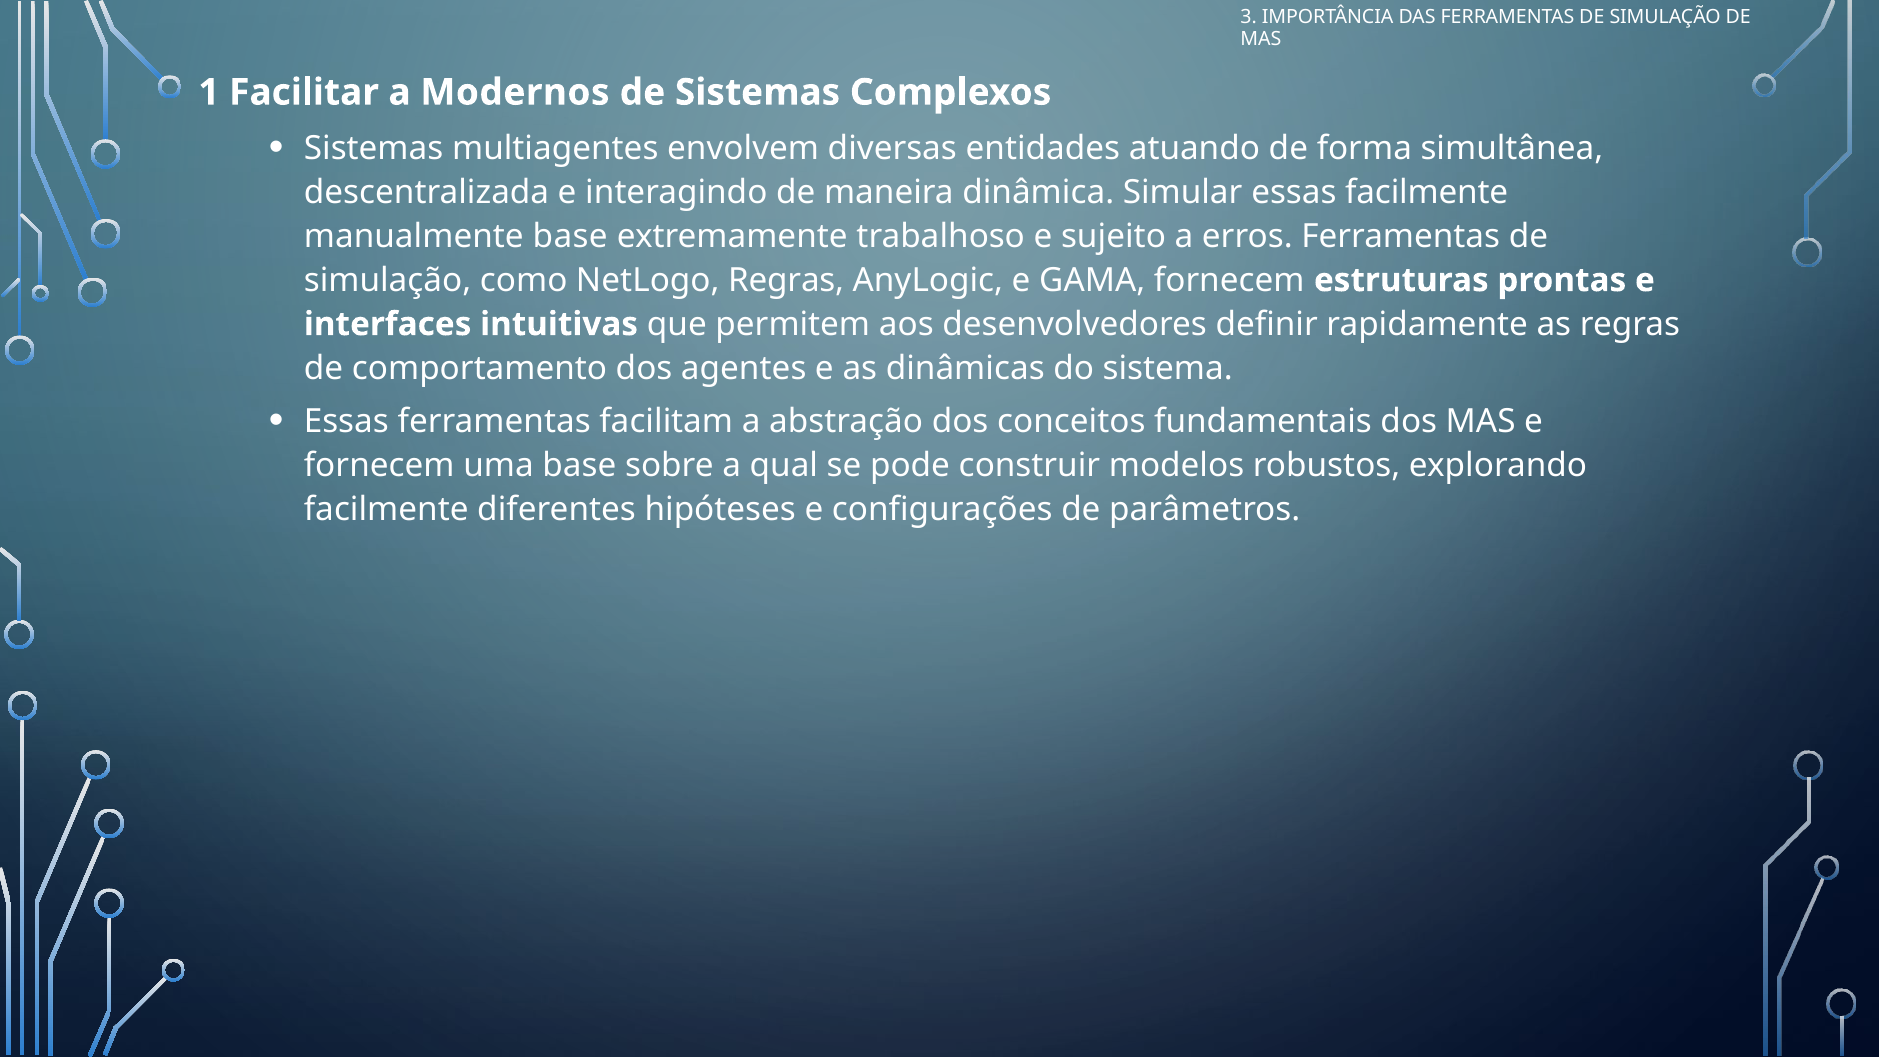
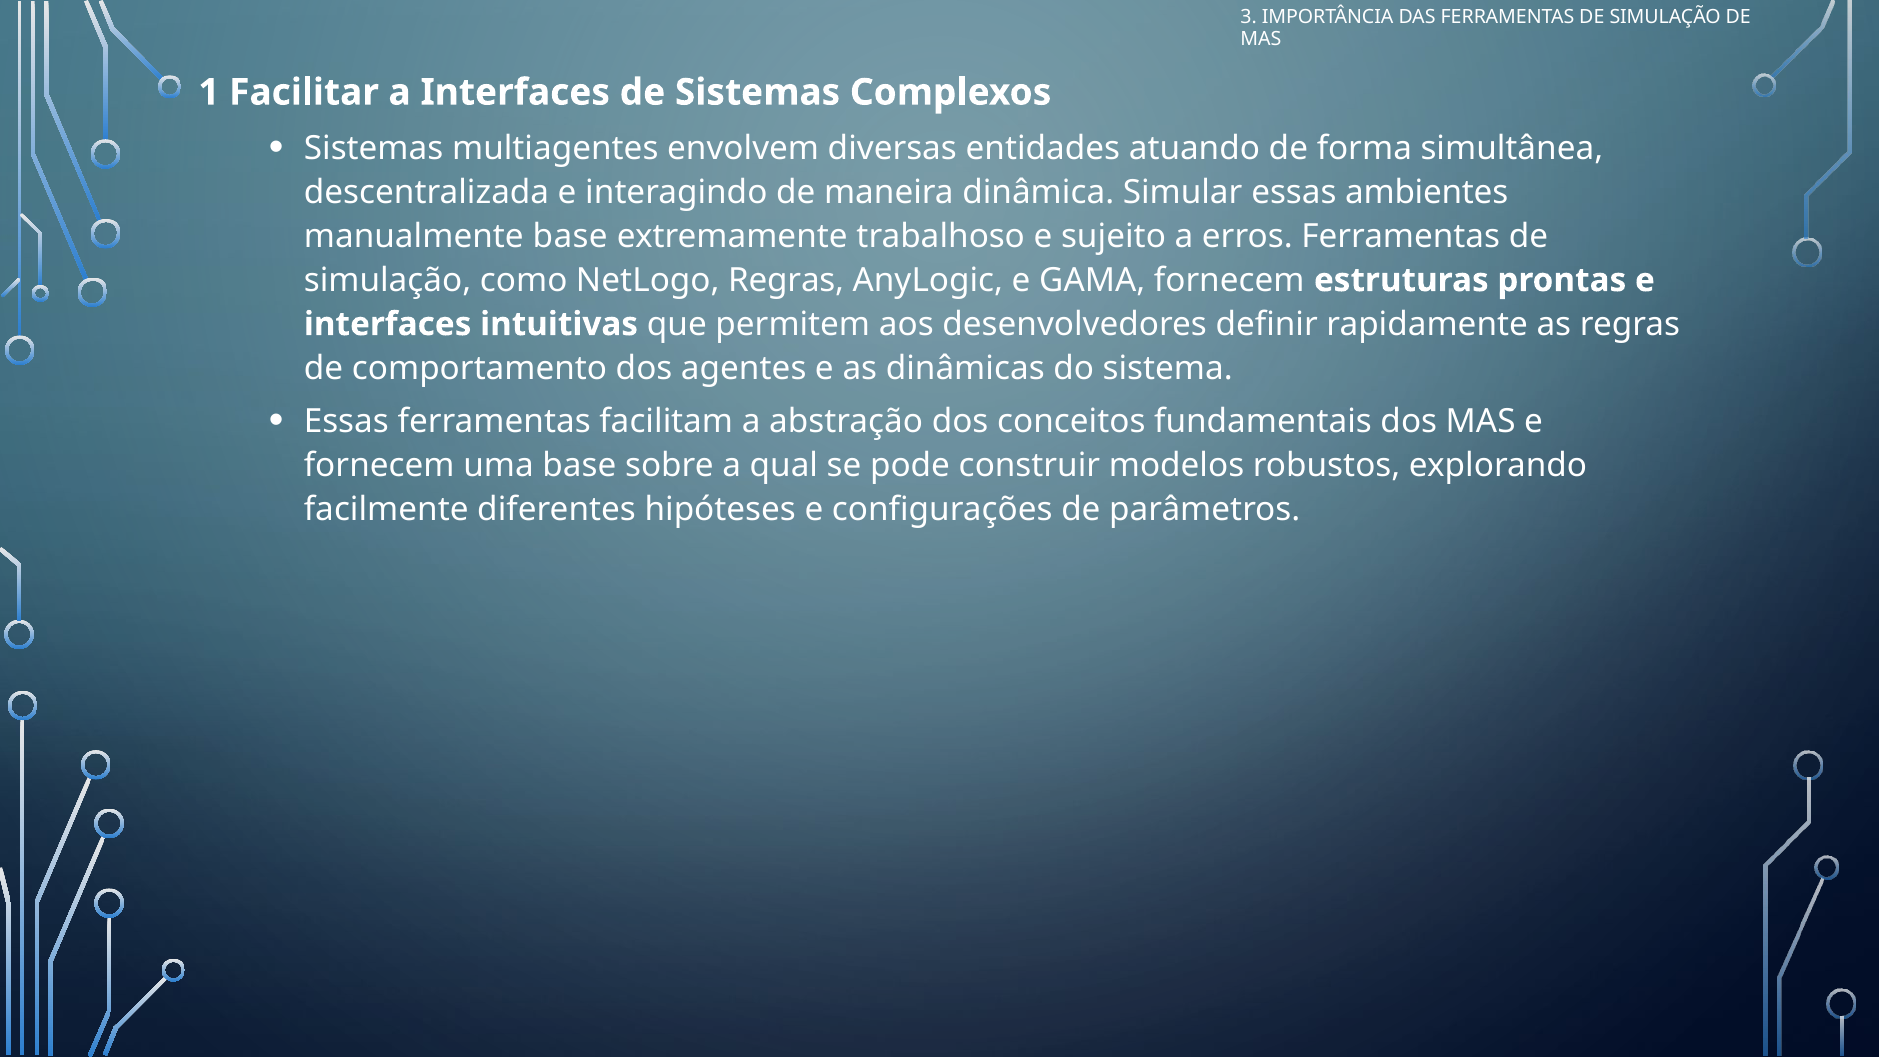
a Modernos: Modernos -> Interfaces (515, 92)
essas facilmente: facilmente -> ambientes (1427, 192)
